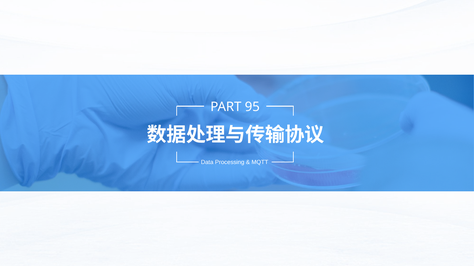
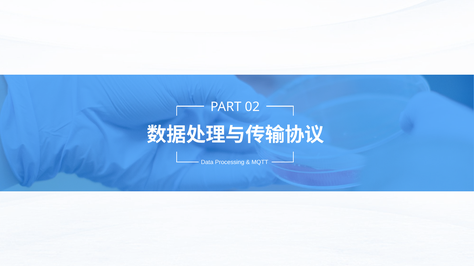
95: 95 -> 02 (252, 107)
